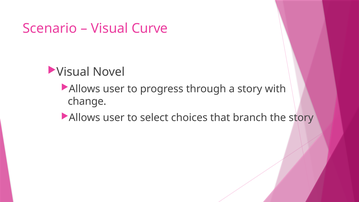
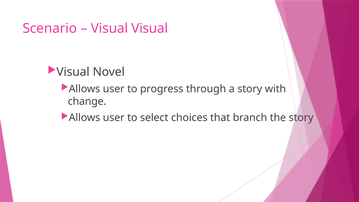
Visual Curve: Curve -> Visual (150, 28)
